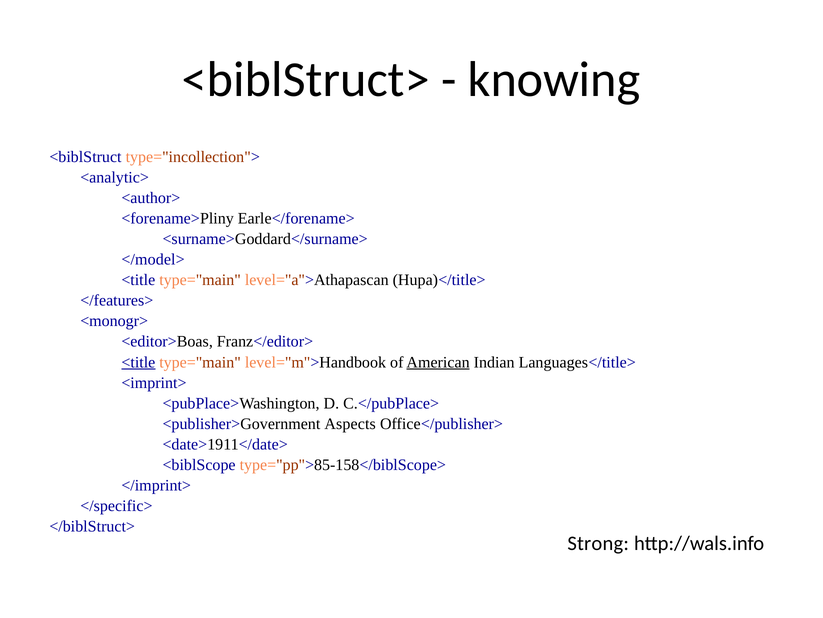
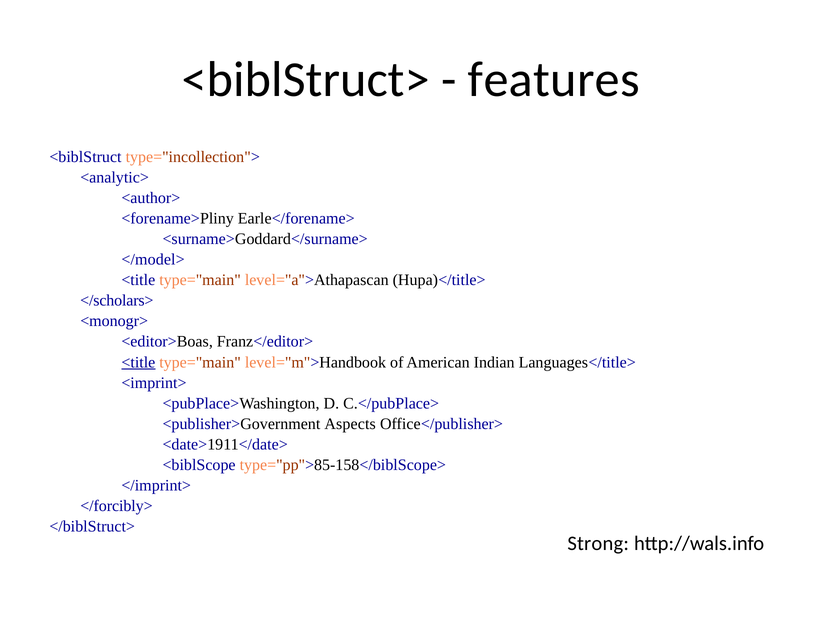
knowing: knowing -> features (554, 80)
</features>: </features> -> </scholars> (117, 300)
American underline: present -> none (438, 362)
</specific>: </specific> -> </forcibly> (116, 505)
